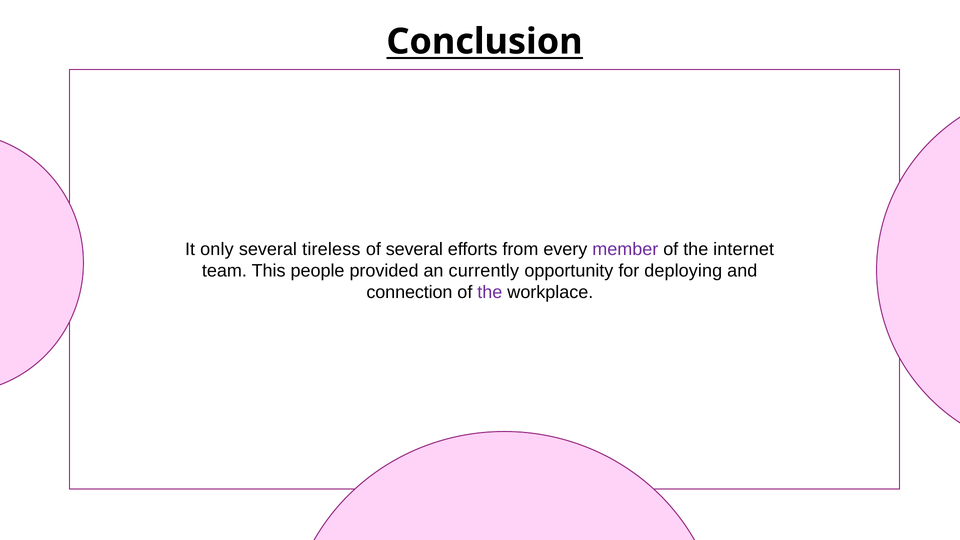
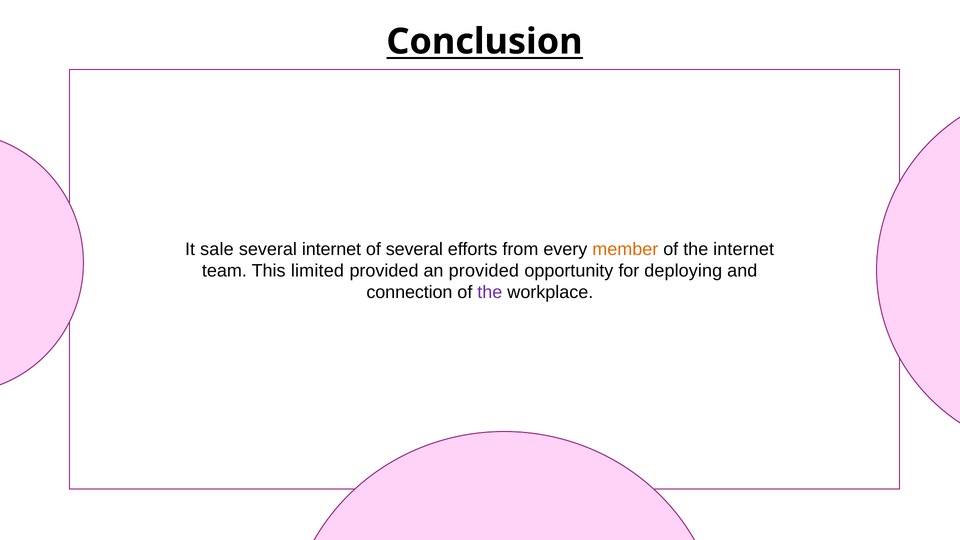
only: only -> sale (217, 249)
several tireless: tireless -> internet (331, 249)
member colour: purple -> orange (625, 249)
people: people -> limited (317, 271)
an currently: currently -> provided (484, 271)
